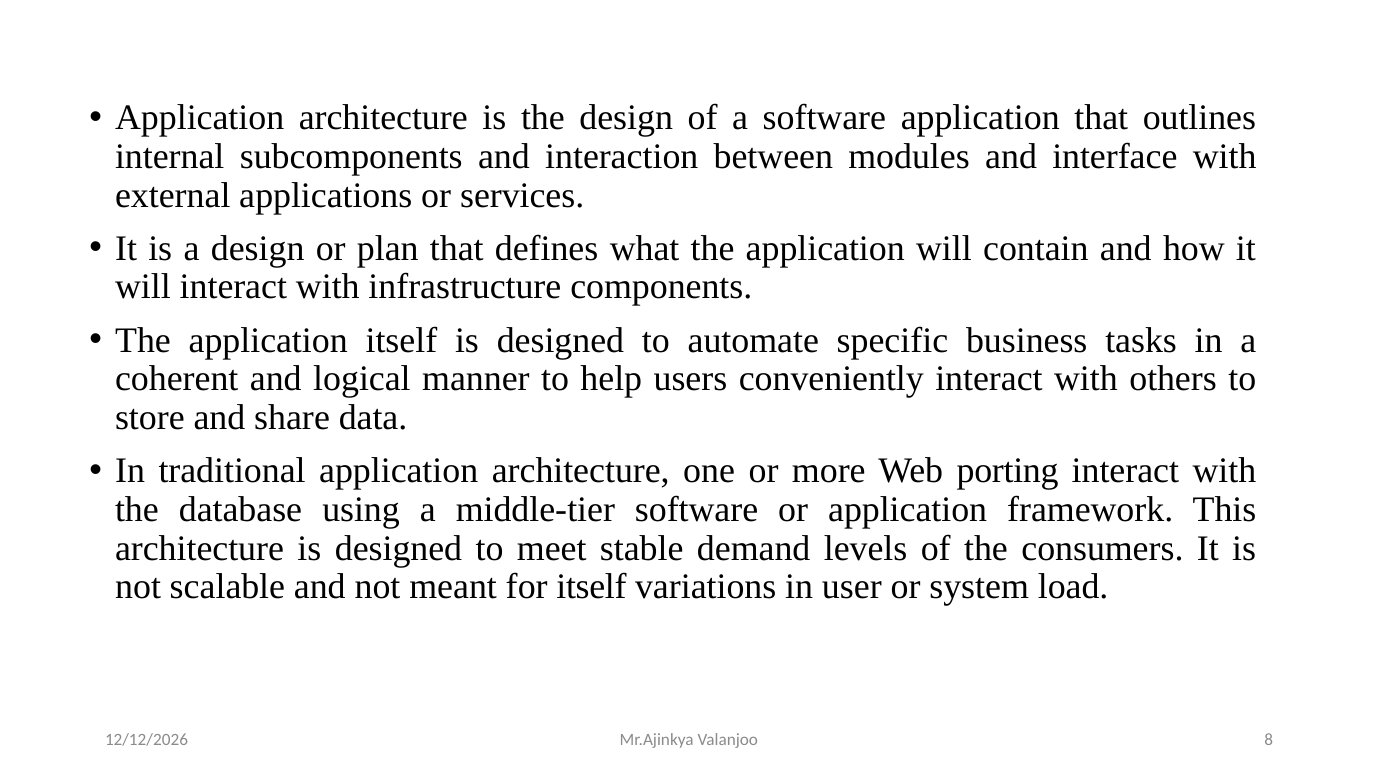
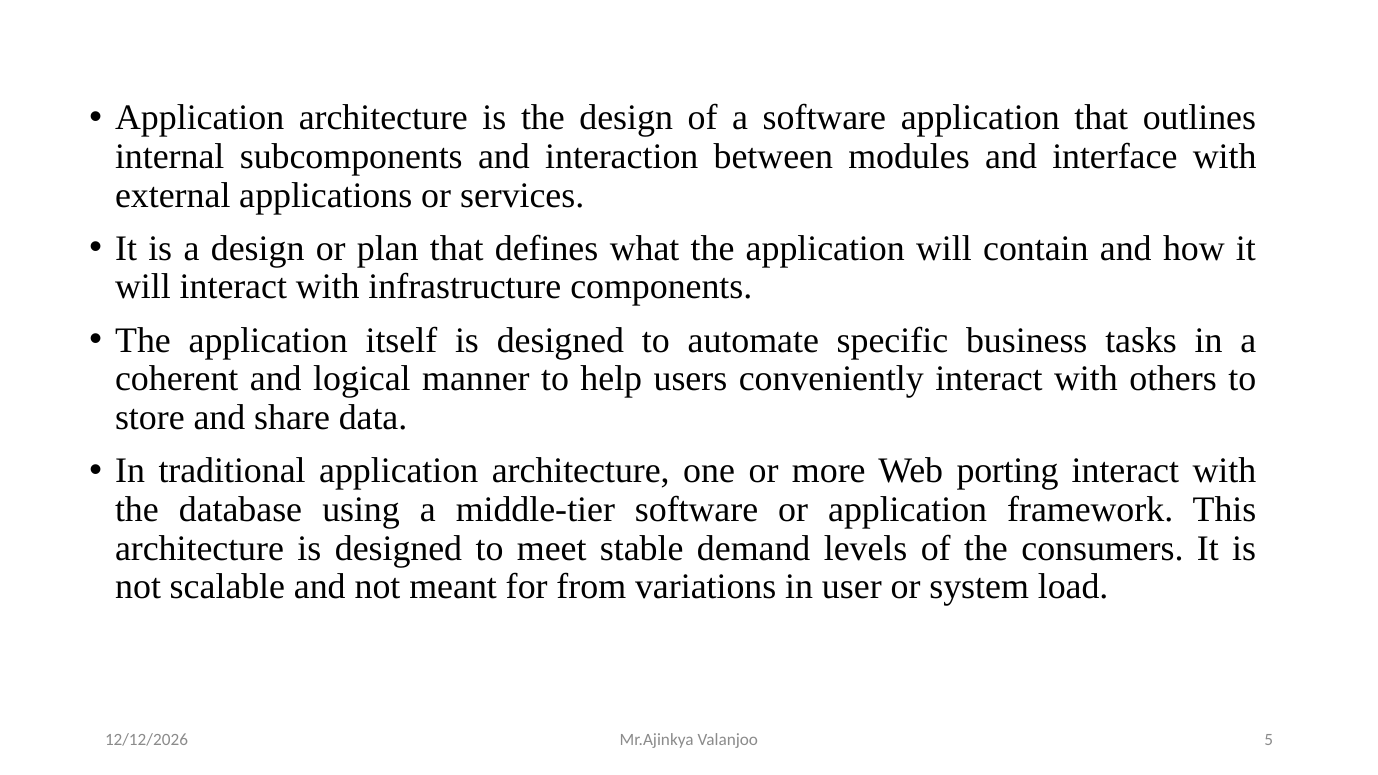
for itself: itself -> from (591, 587)
8: 8 -> 5 (1269, 740)
